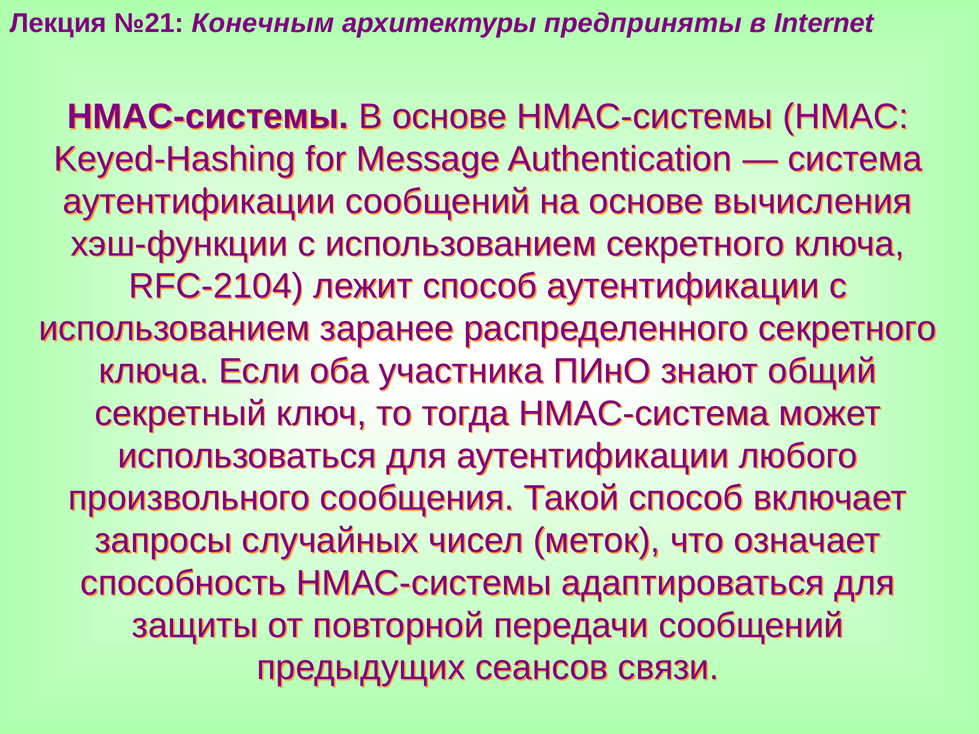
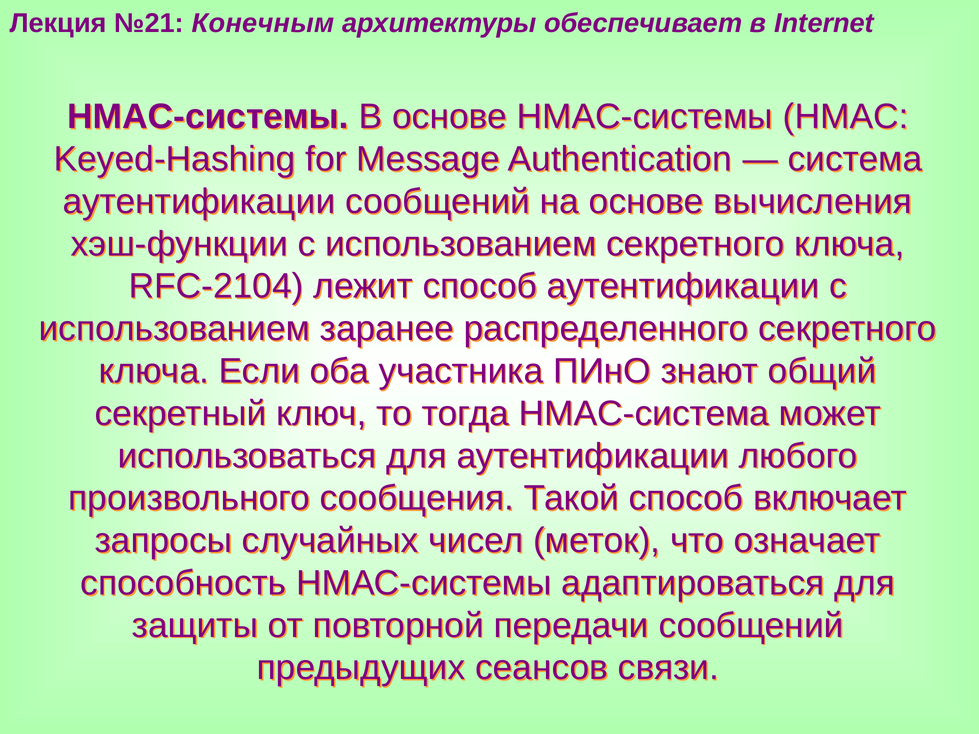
предприняты: предприняты -> обеспечивает (643, 23)
